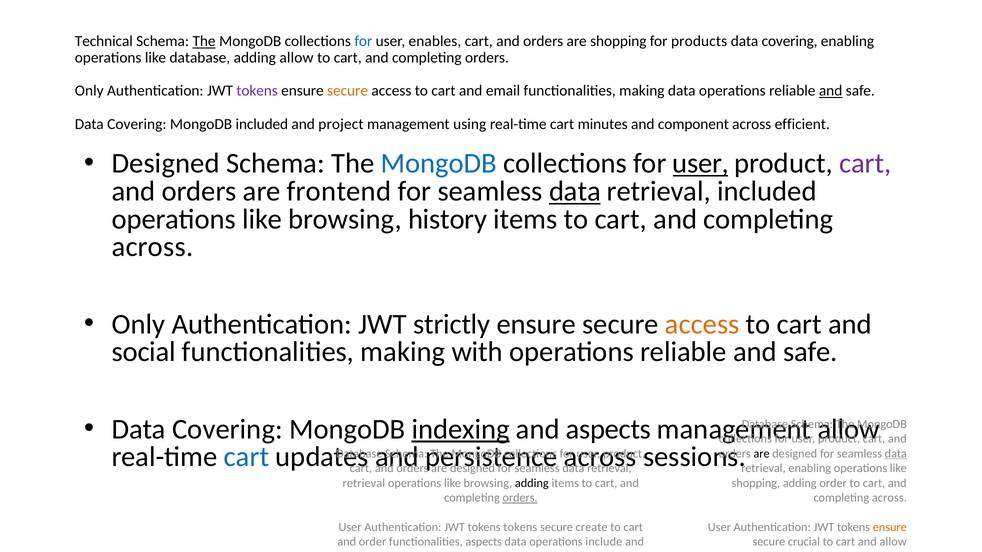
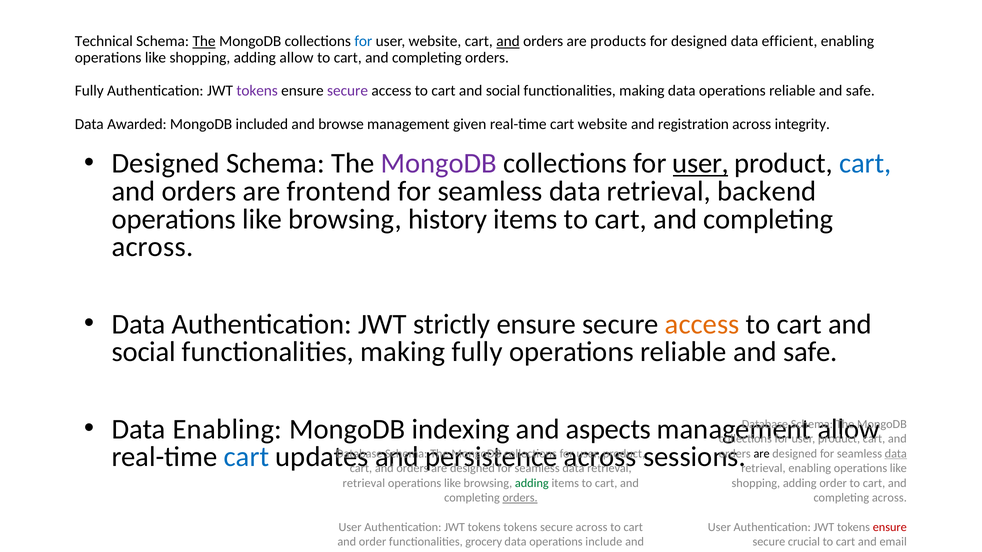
user enables: enables -> website (435, 41)
and underline: none -> present (508, 41)
are shopping: shopping -> products (618, 41)
for products: products -> designed (699, 41)
covering: covering -> efficient (790, 41)
database: database -> shopping (200, 58)
Only: Only -> Fully (89, 91)
secure colour: orange -> purple (348, 91)
email: email -> social (503, 91)
and underline: present -> none (831, 91)
Covering: Covering -> Awarded (137, 124)
project: project -> browse (341, 124)
using: using -> given (470, 124)
cart minutes: minutes -> website (603, 124)
component: component -> registration (693, 124)
efficient: efficient -> integrity (802, 124)
MongoDB colour: blue -> purple (439, 164)
cart colour: purple -> blue (865, 164)
data underline: present -> none (575, 191)
retrieval included: included -> backend (767, 191)
Only: Only -> Data (139, 324)
making with: with -> fully (477, 352)
Covering: Covering -> Enabling (227, 429)
indexing underline: present -> none (461, 429)
adding colour: black -> green (532, 483)
secure create: create -> across (592, 528)
ensure colour: orange -> red (890, 528)
functionalities aspects: aspects -> grocery (484, 542)
and allow: allow -> email (893, 542)
